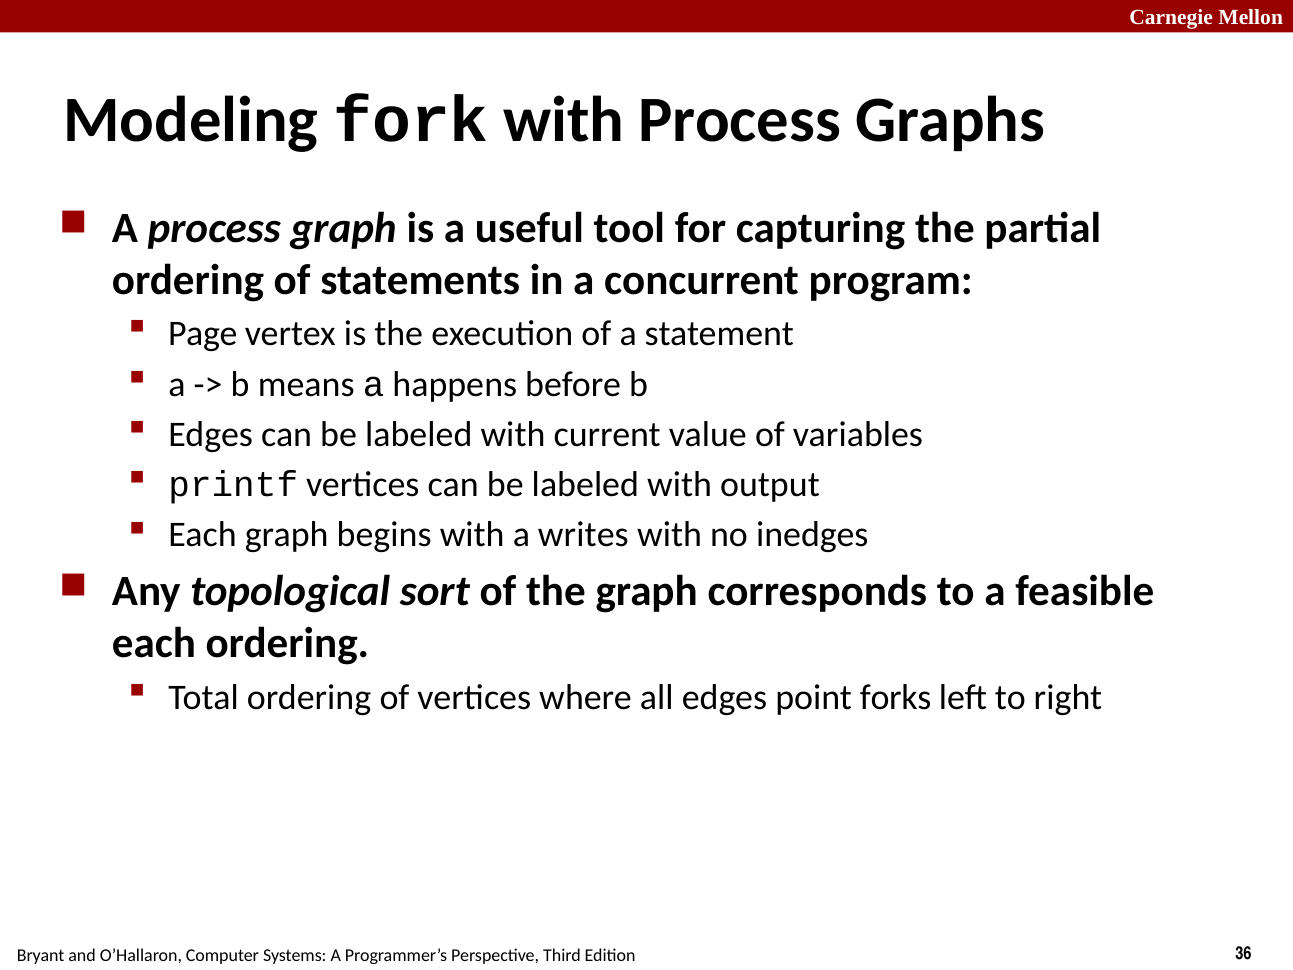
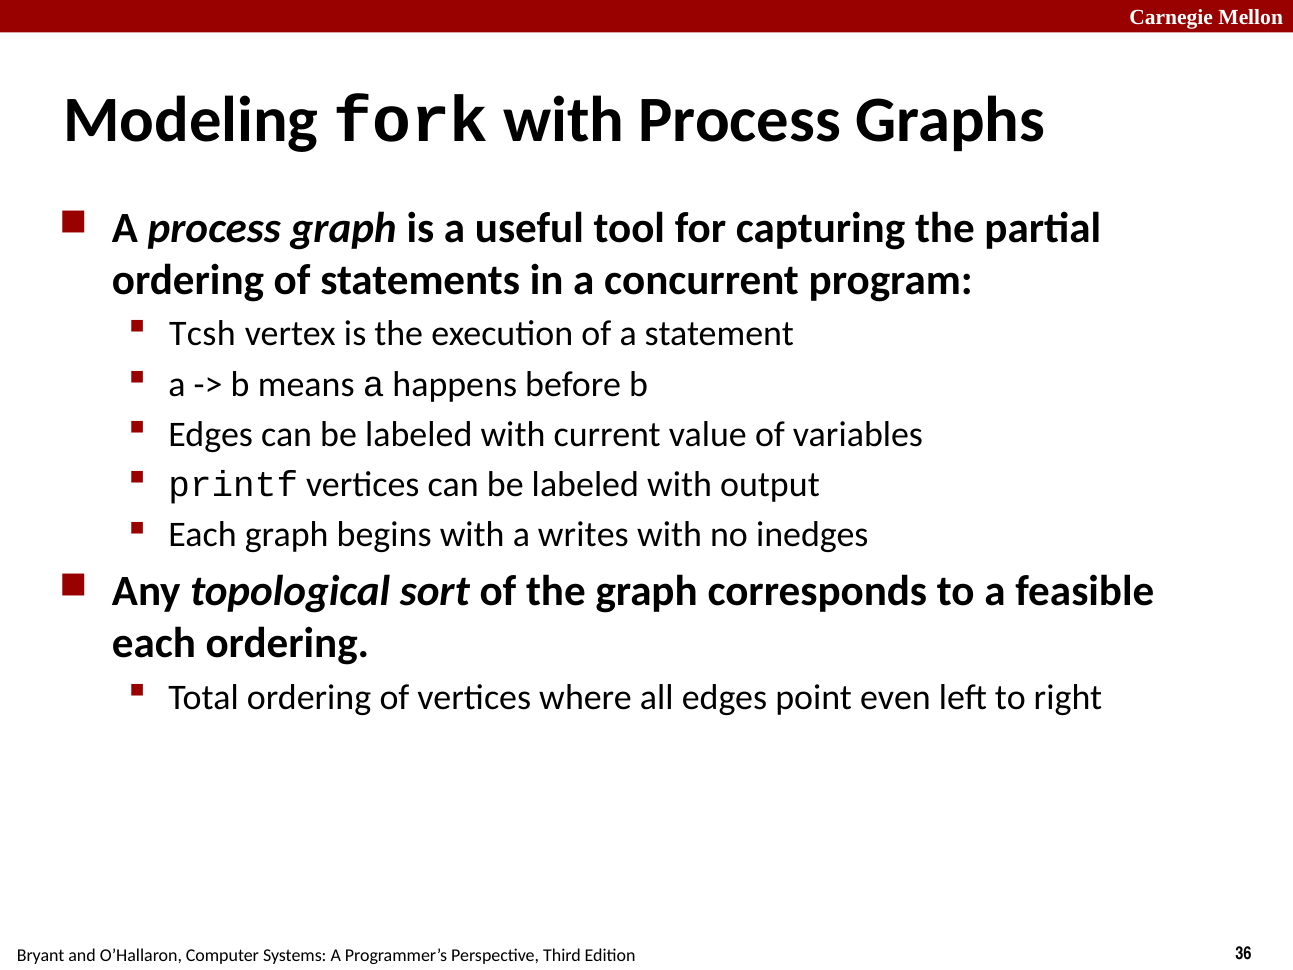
Page: Page -> Tcsh (202, 334)
forks: forks -> even (895, 697)
